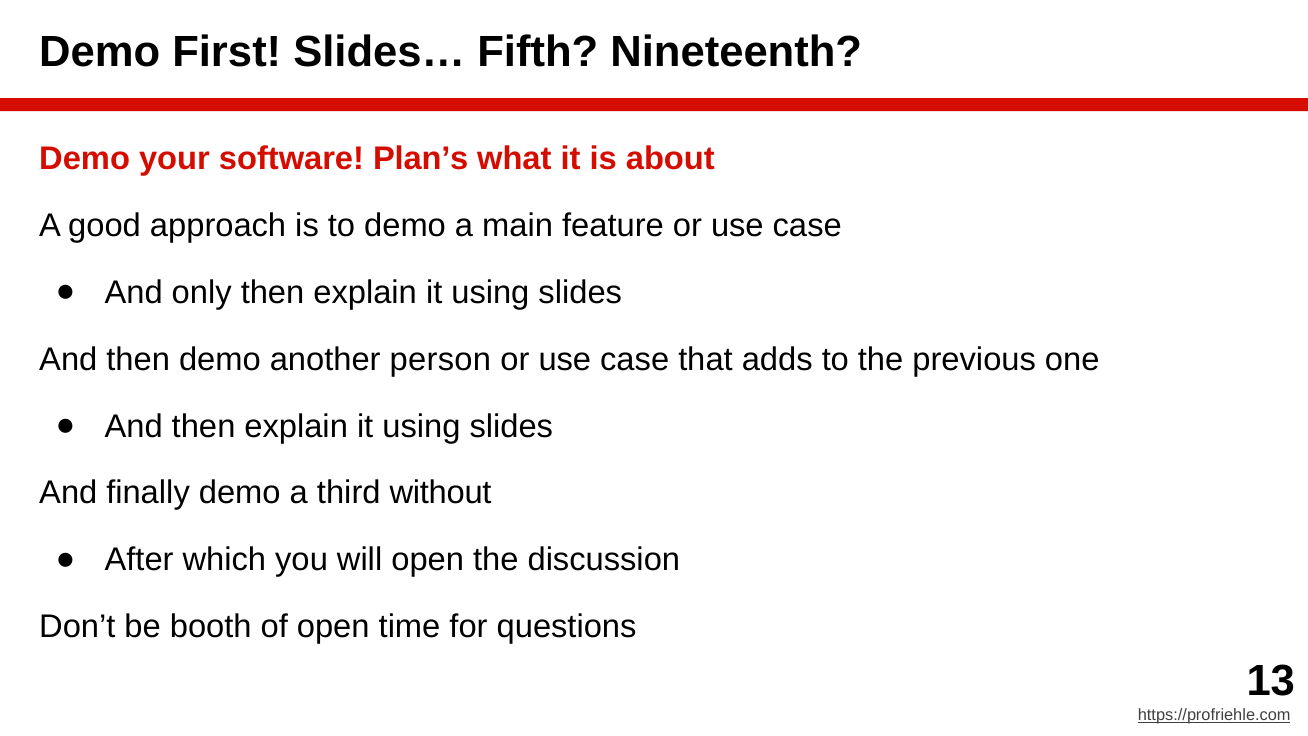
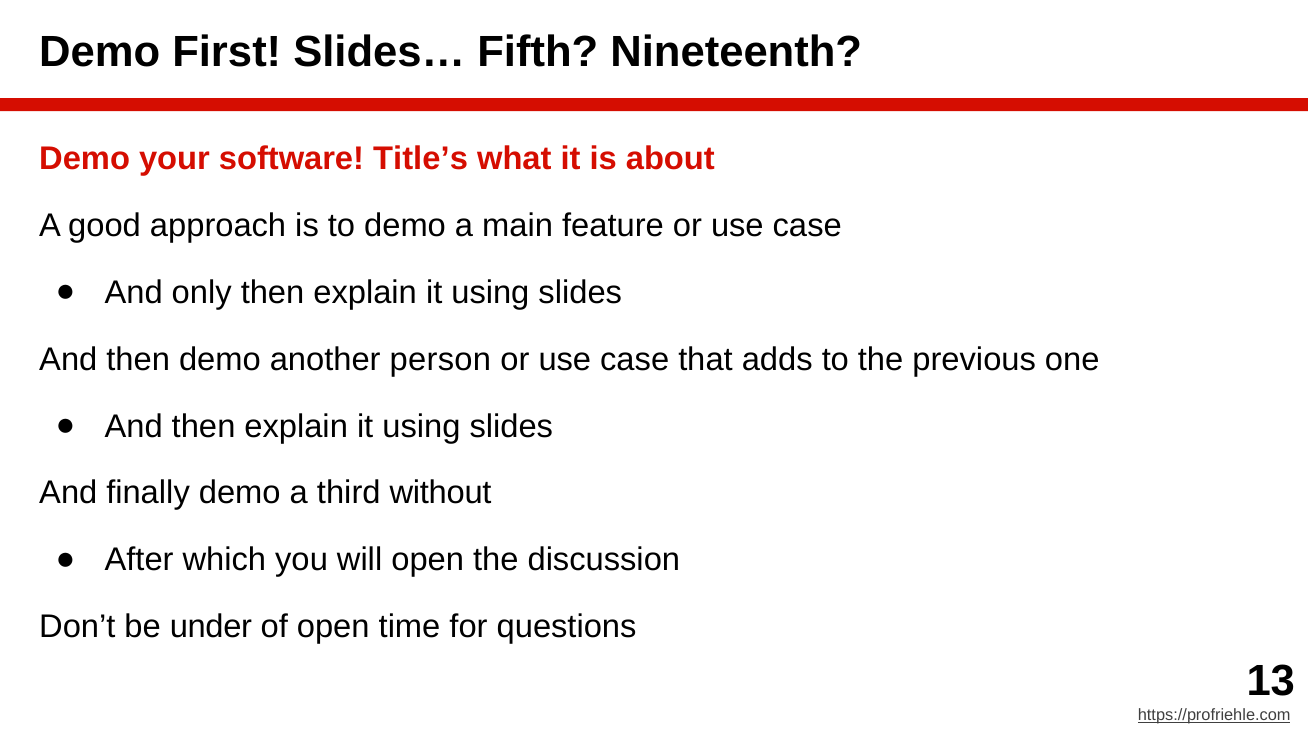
Plan’s: Plan’s -> Title’s (421, 159)
booth: booth -> under (211, 627)
